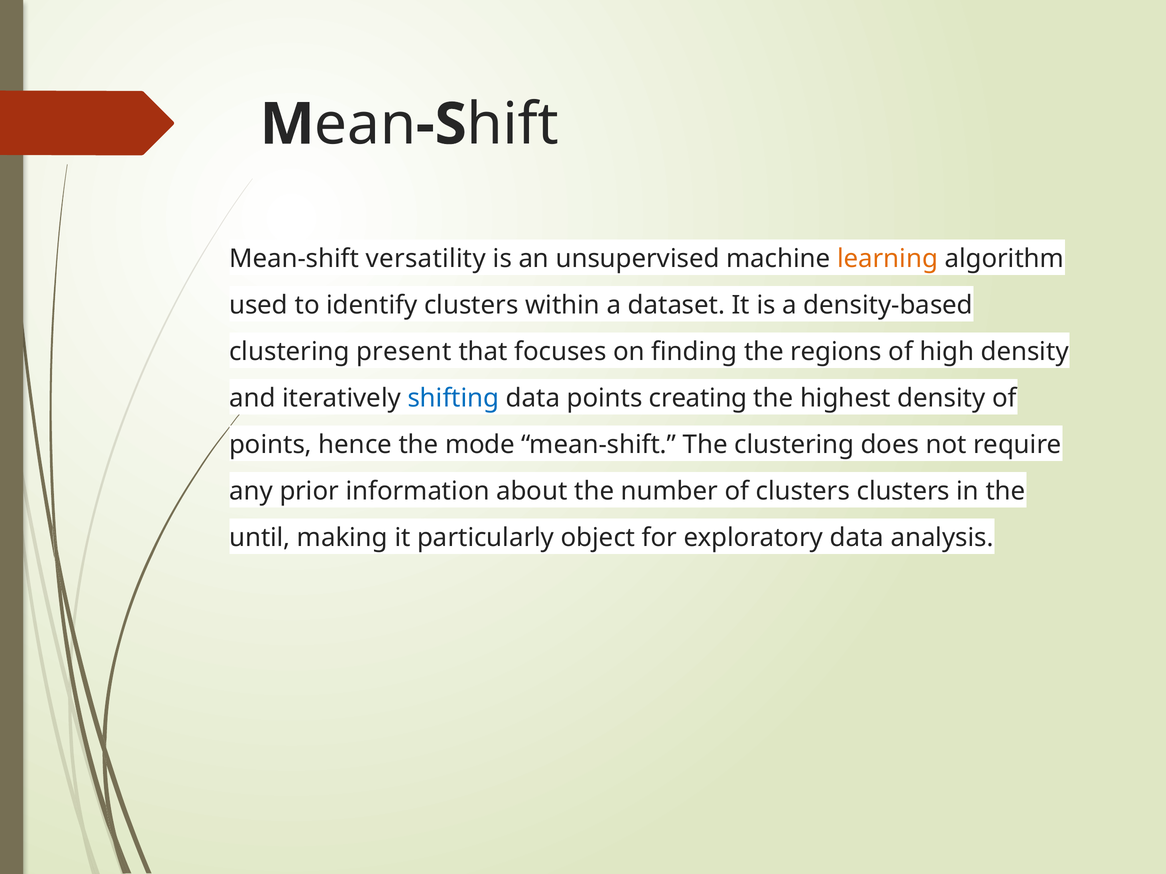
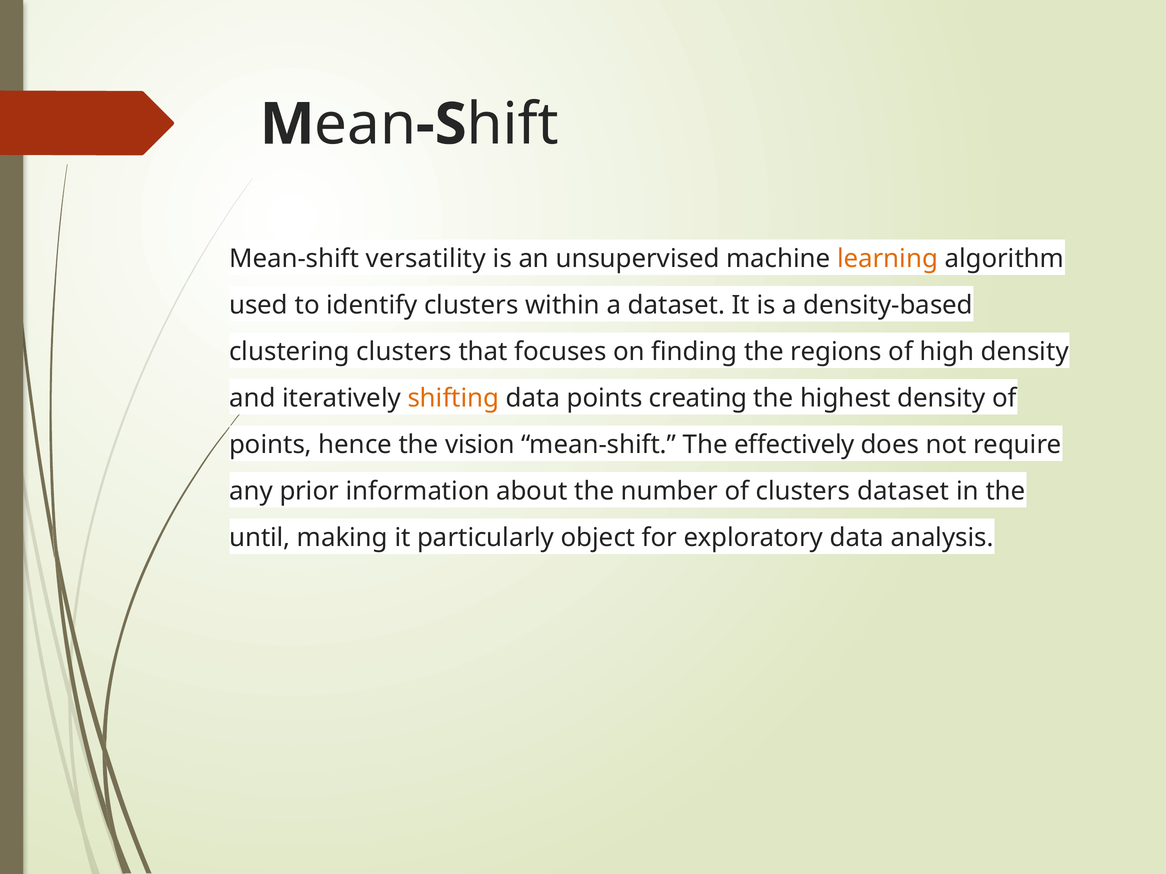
clustering present: present -> clusters (404, 352)
shifting colour: blue -> orange (453, 398)
mode: mode -> vision (480, 445)
The clustering: clustering -> effectively (794, 445)
clusters clusters: clusters -> dataset (903, 491)
